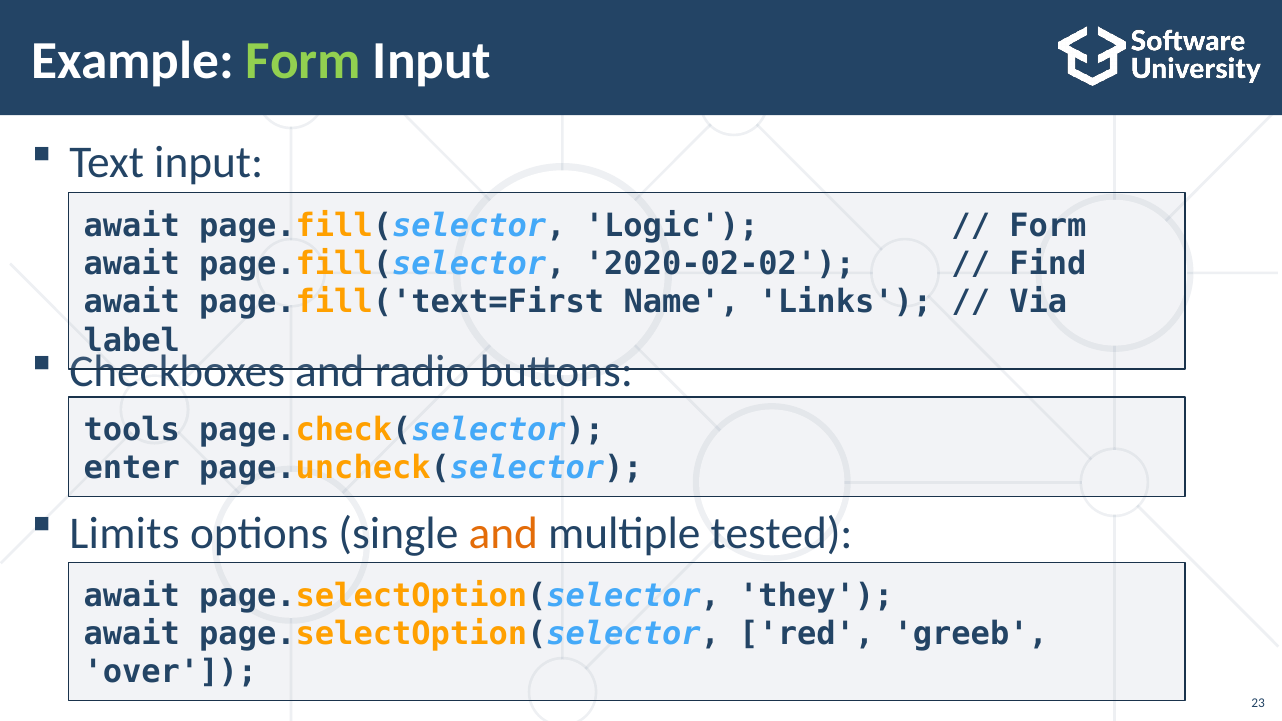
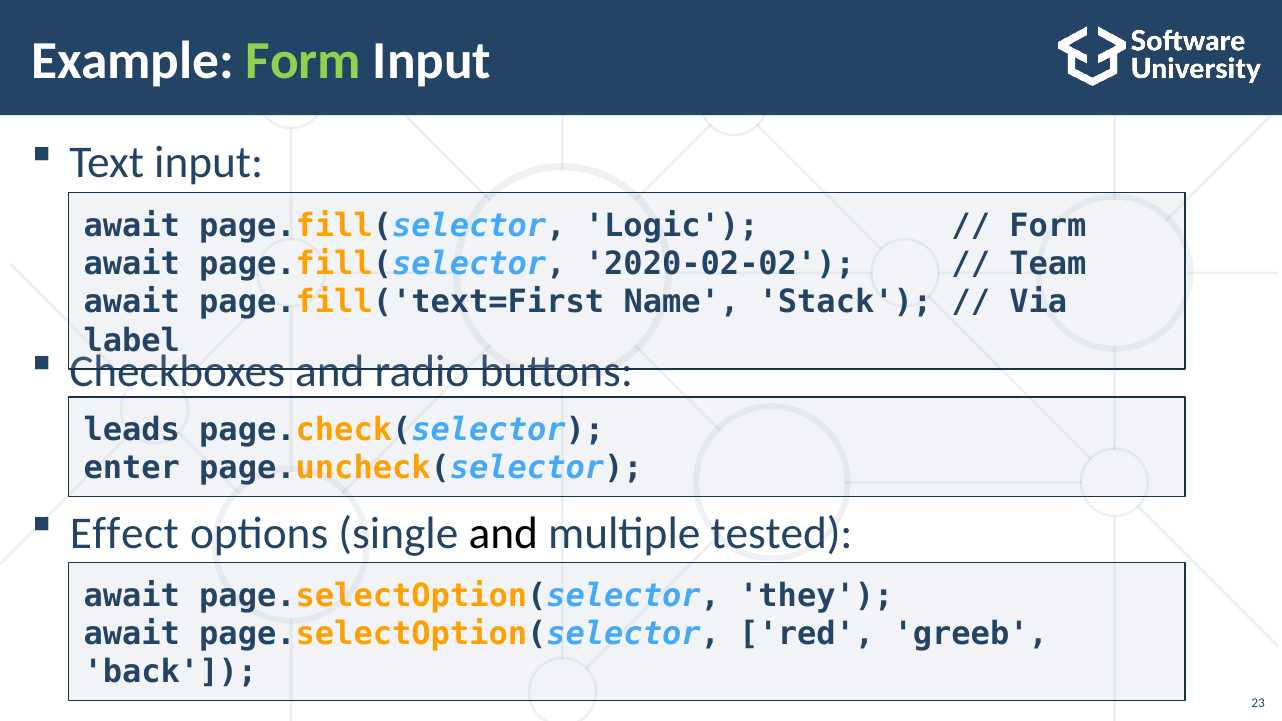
Find: Find -> Team (1048, 264)
Links: Links -> Stack (845, 302)
tools: tools -> leads (132, 430)
Limits: Limits -> Effect (124, 533)
and colour: orange -> black (503, 533)
over: over -> back (170, 672)
